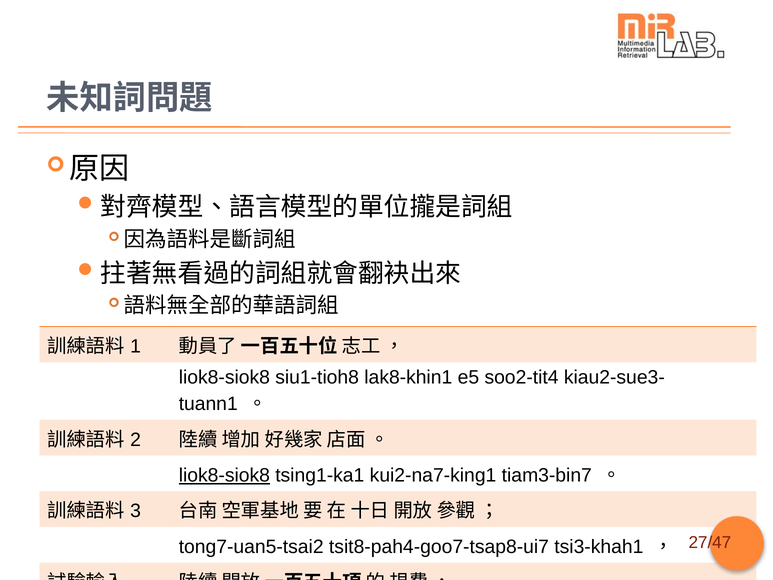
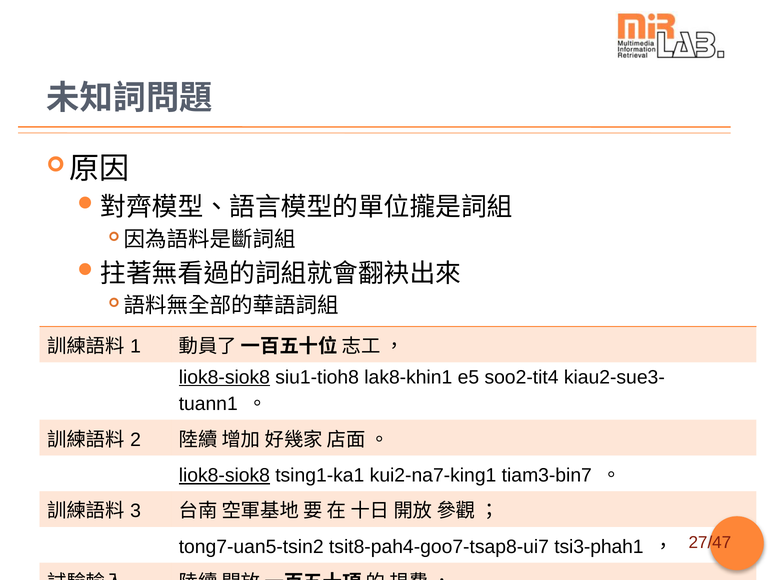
liok8-siok8 underline: none -> present (224, 377)
tong7-uan5-tsai2: tong7-uan5-tsai2 -> tong7-uan5-tsin2 (251, 547)
tsi3-khah1: tsi3-khah1 -> tsi3-phah1 (599, 547)
